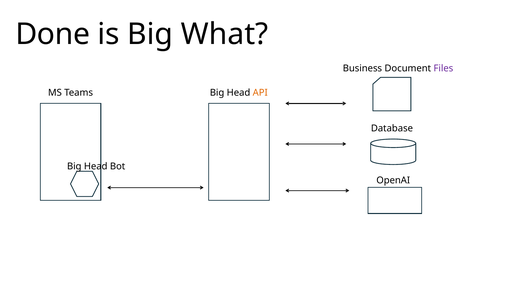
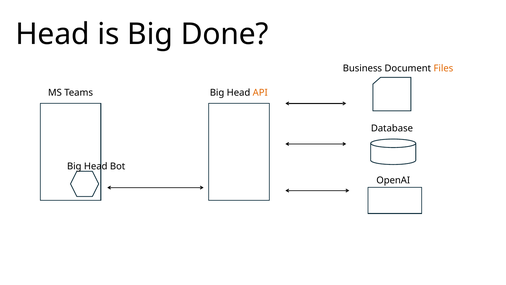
Done: Done -> Head (53, 34)
What: What -> Done (225, 34)
Files colour: purple -> orange (443, 68)
